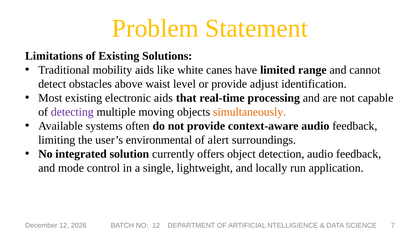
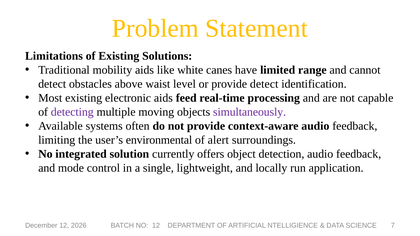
provide adjust: adjust -> detect (264, 84)
that: that -> feed (186, 98)
simultaneously colour: orange -> purple (250, 112)
